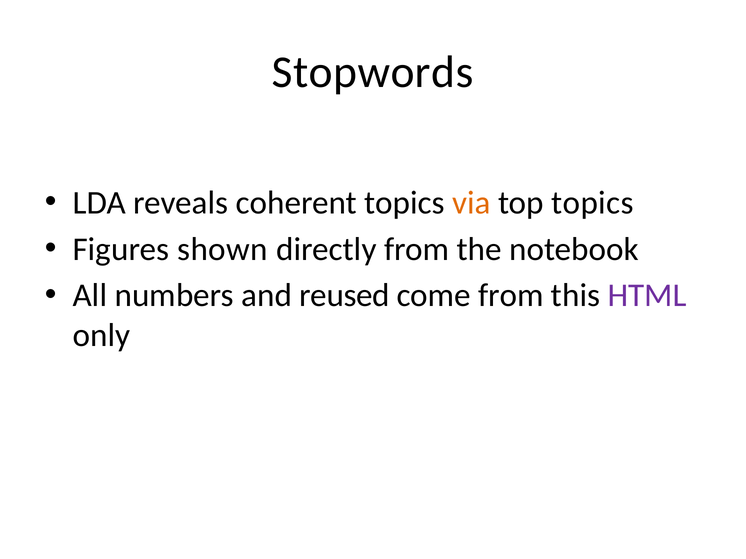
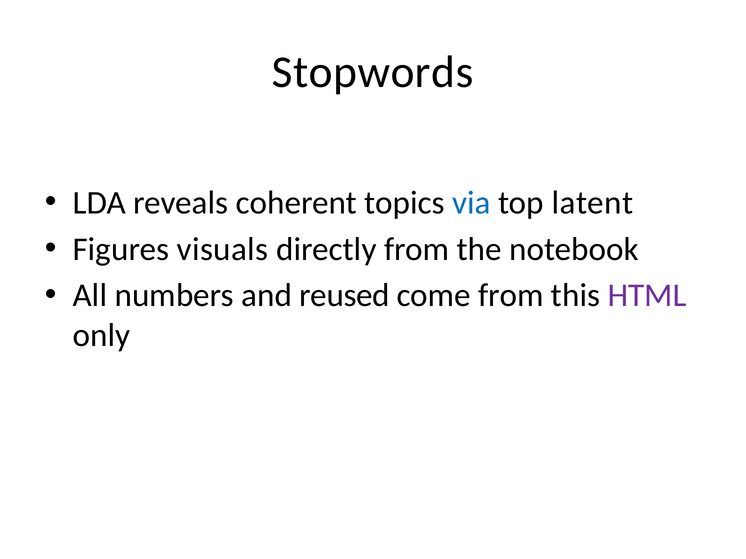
via colour: orange -> blue (471, 203)
top topics: topics -> latent (592, 203)
shown: shown -> visuals (222, 249)
